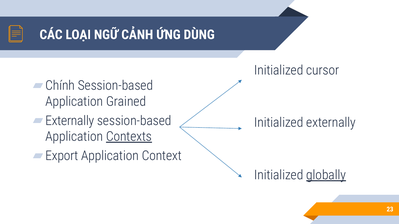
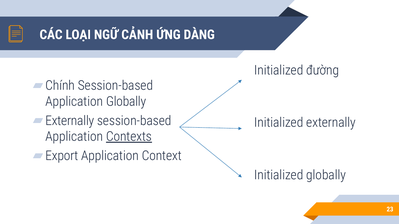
DÙNG: DÙNG -> DÀNG (199, 35)
cursor: cursor -> đường (323, 70)
Application Grained: Grained -> Globally (126, 102)
globally underline: present -> none (326, 175)
